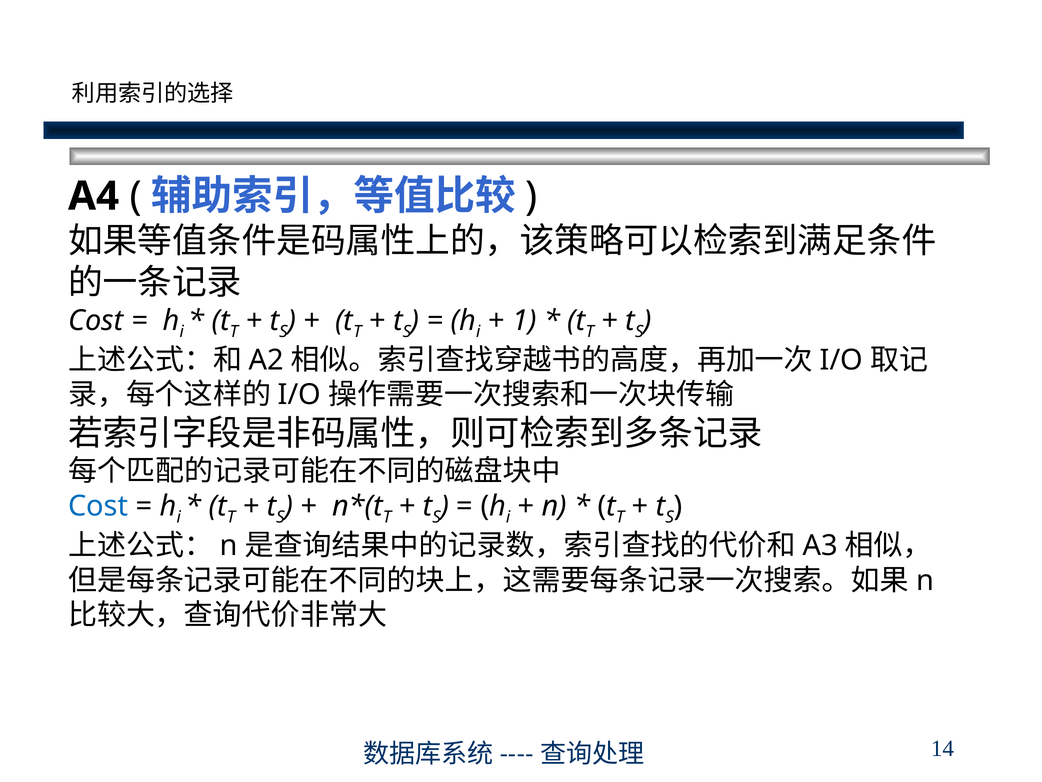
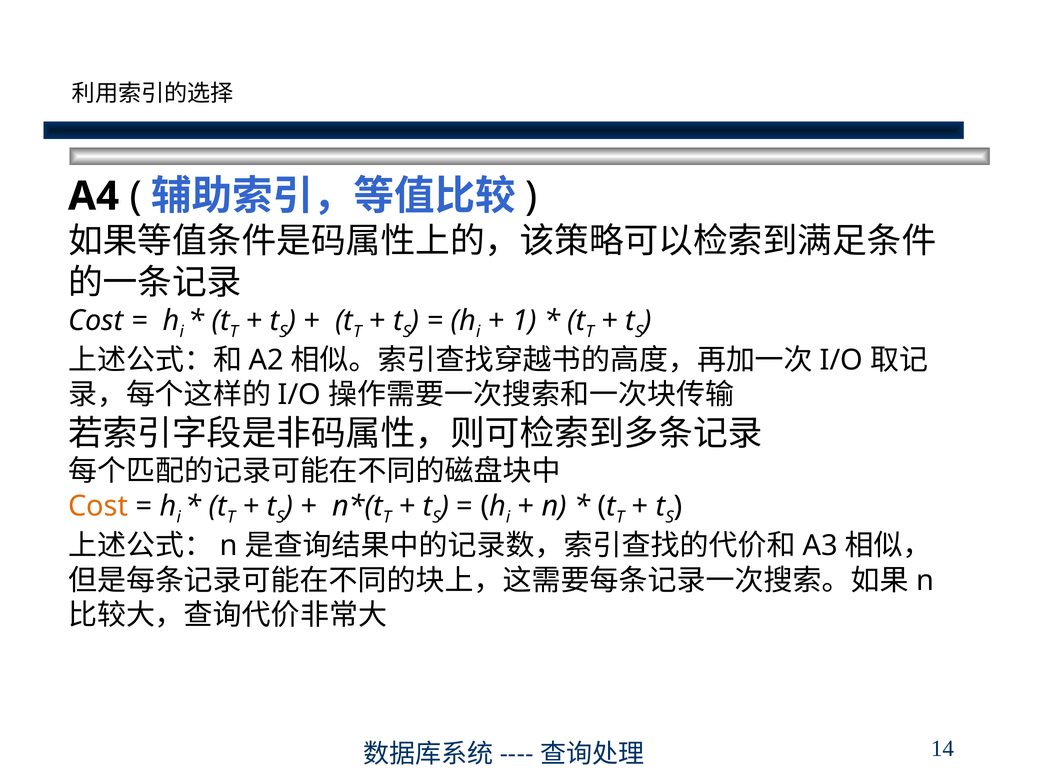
Cost colour: blue -> orange (98, 506)
